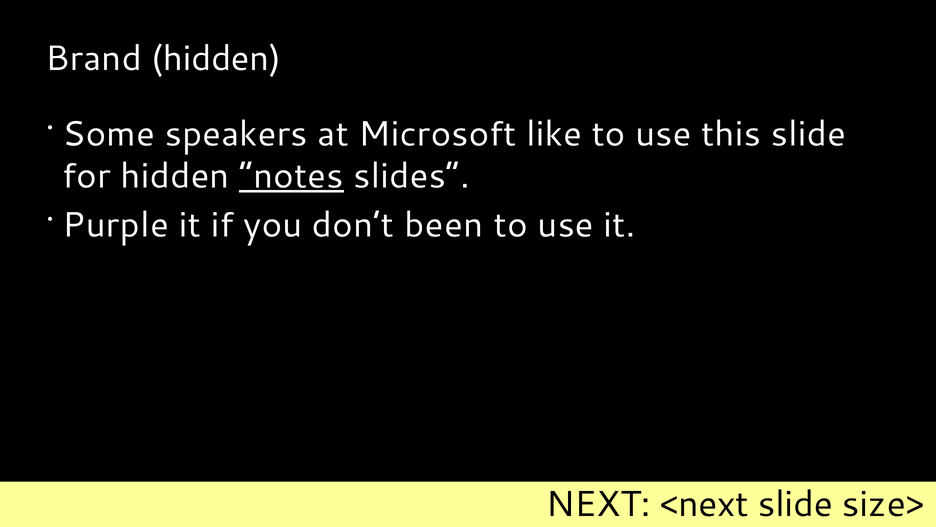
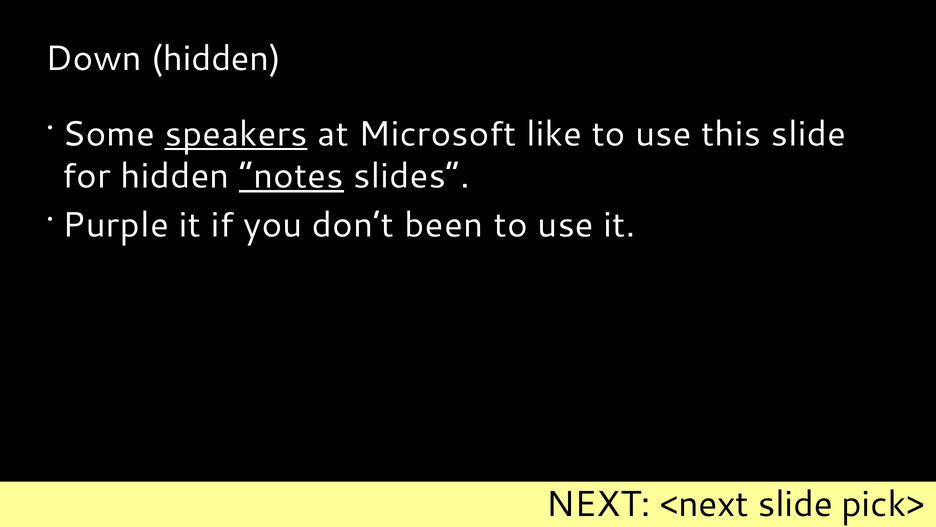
Brand: Brand -> Down (94, 59)
speakers underline: none -> present (236, 134)
size>: size> -> pick> (883, 504)
